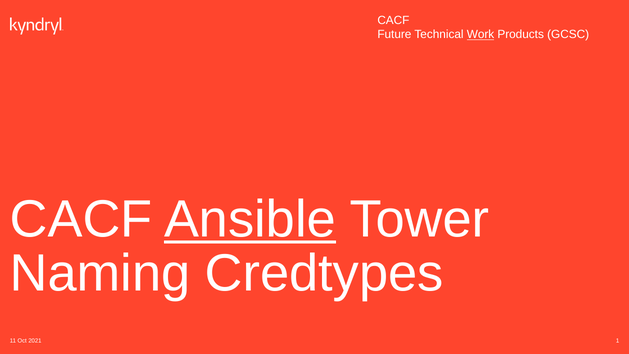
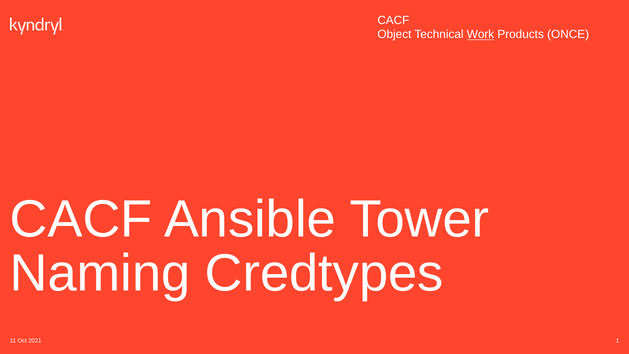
Future: Future -> Object (394, 35)
GCSC: GCSC -> ONCE (568, 35)
Ansible underline: present -> none (250, 219)
